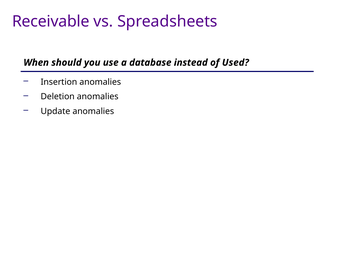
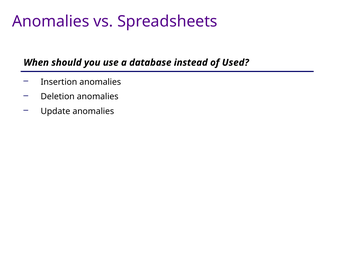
Receivable: Receivable -> Anomalies (51, 21)
